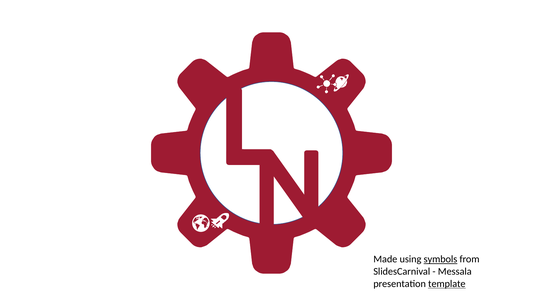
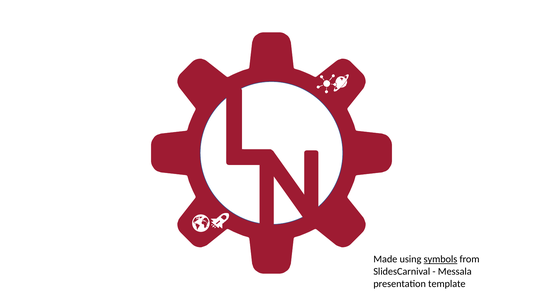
template underline: present -> none (447, 283)
